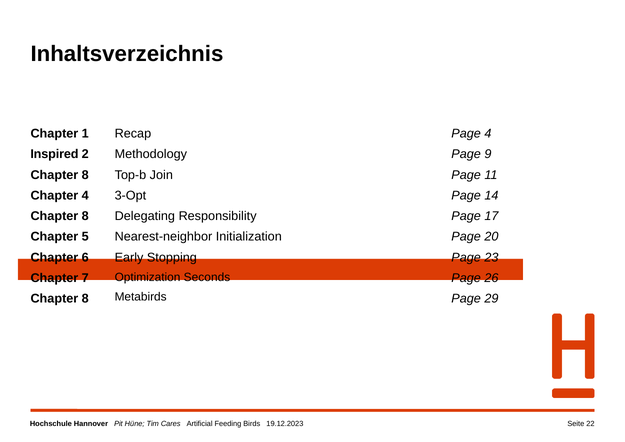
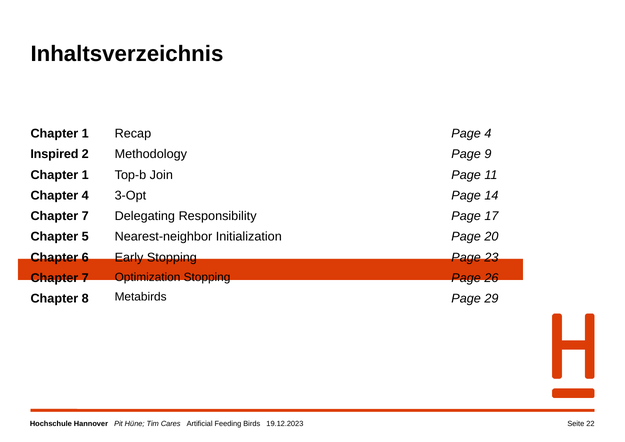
8: 8 -> 1 (85, 175)
8: 8 -> 7 (85, 216)
Optimization Seconds: Seconds -> Stopping (207, 277)
